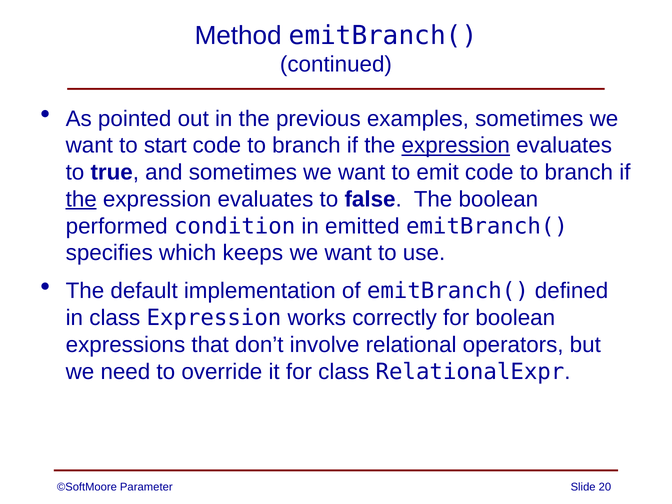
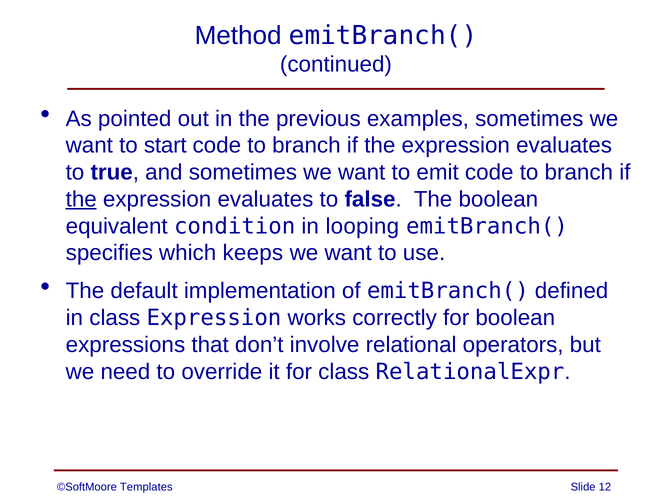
expression underline: present -> none (456, 145)
performed: performed -> equivalent (117, 226)
emitted: emitted -> looping (362, 226)
Parameter: Parameter -> Templates (146, 487)
20: 20 -> 12 (605, 487)
